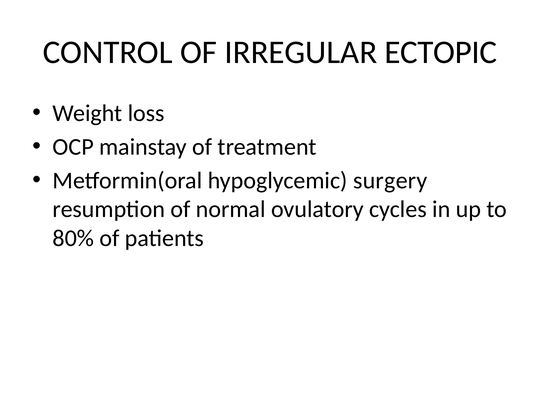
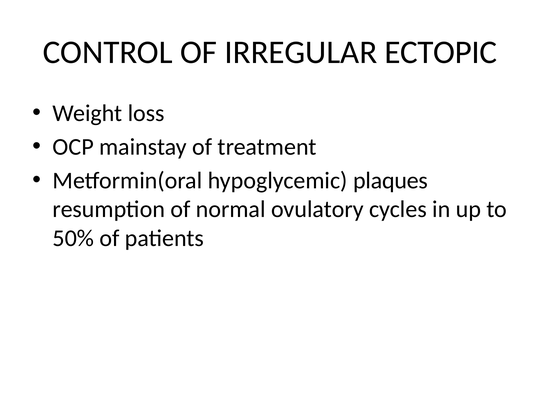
surgery: surgery -> plaques (391, 181)
80%: 80% -> 50% (73, 238)
